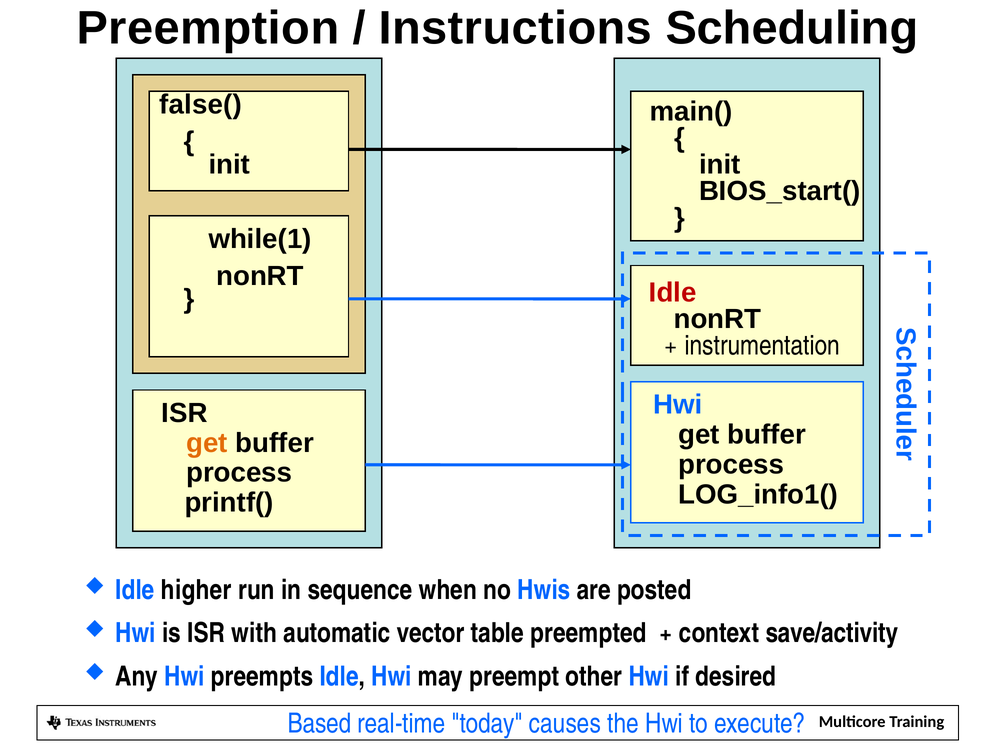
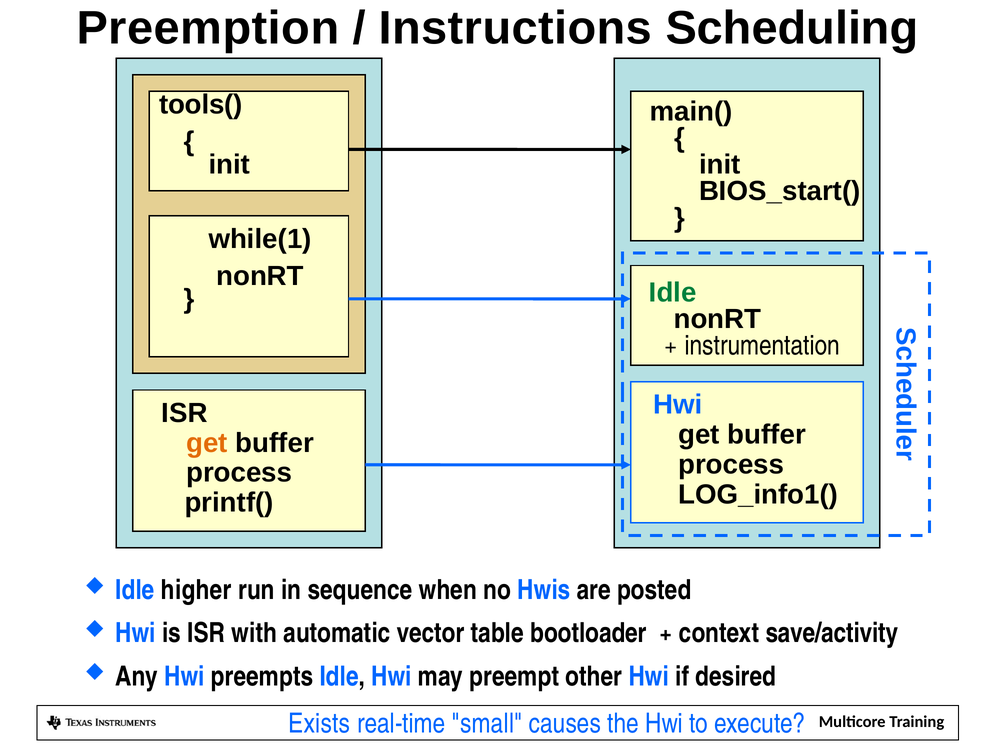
false(: false( -> tools( (201, 104)
Idle colour: red -> green (673, 292)
preempted: preempted -> bootloader (589, 633)
Based: Based -> Exists (319, 724)
today: today -> small (487, 724)
